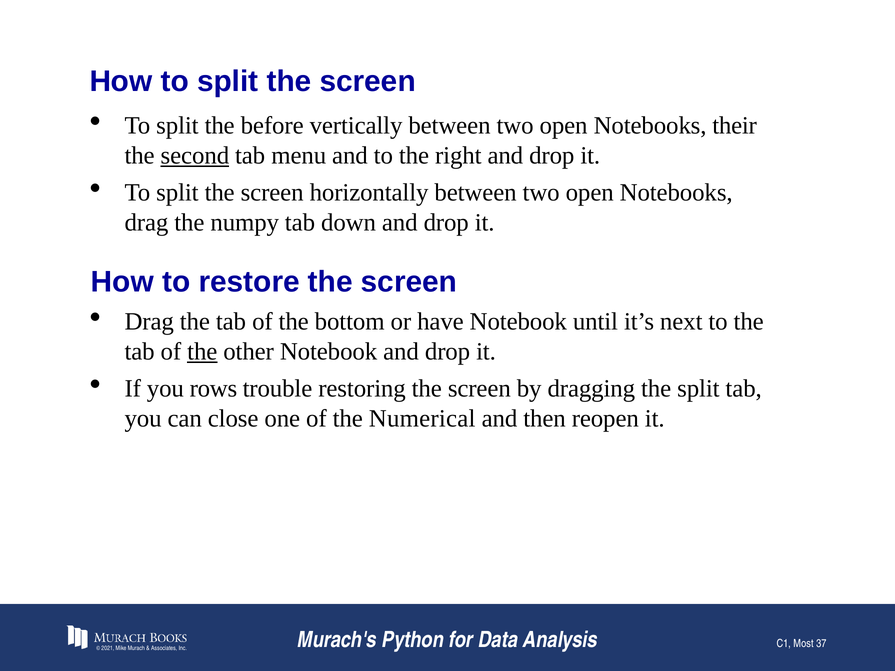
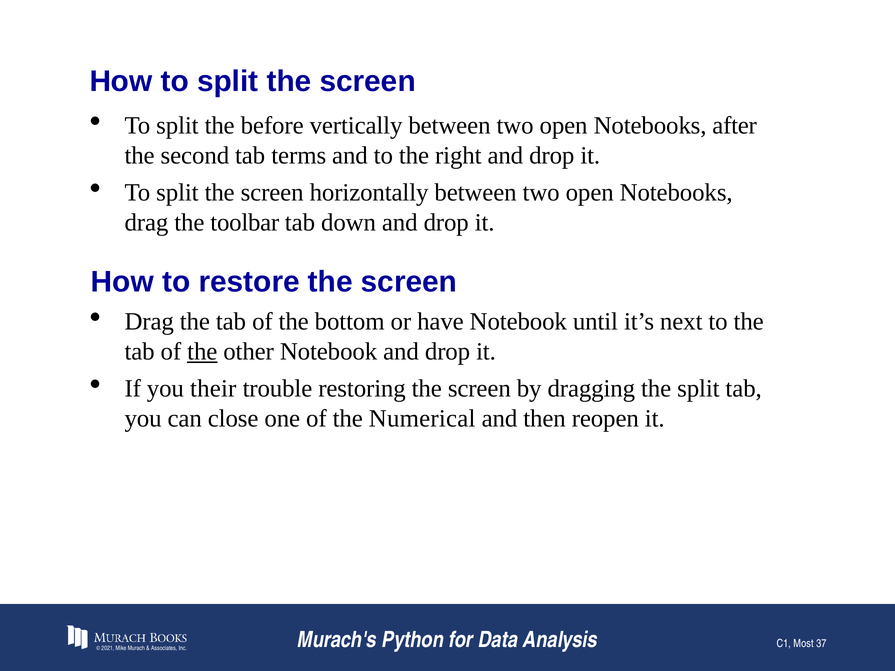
their: their -> after (735, 126)
second underline: present -> none (195, 155)
menu: menu -> terms (299, 155)
numpy: numpy -> toolbar (245, 223)
rows: rows -> their (213, 389)
